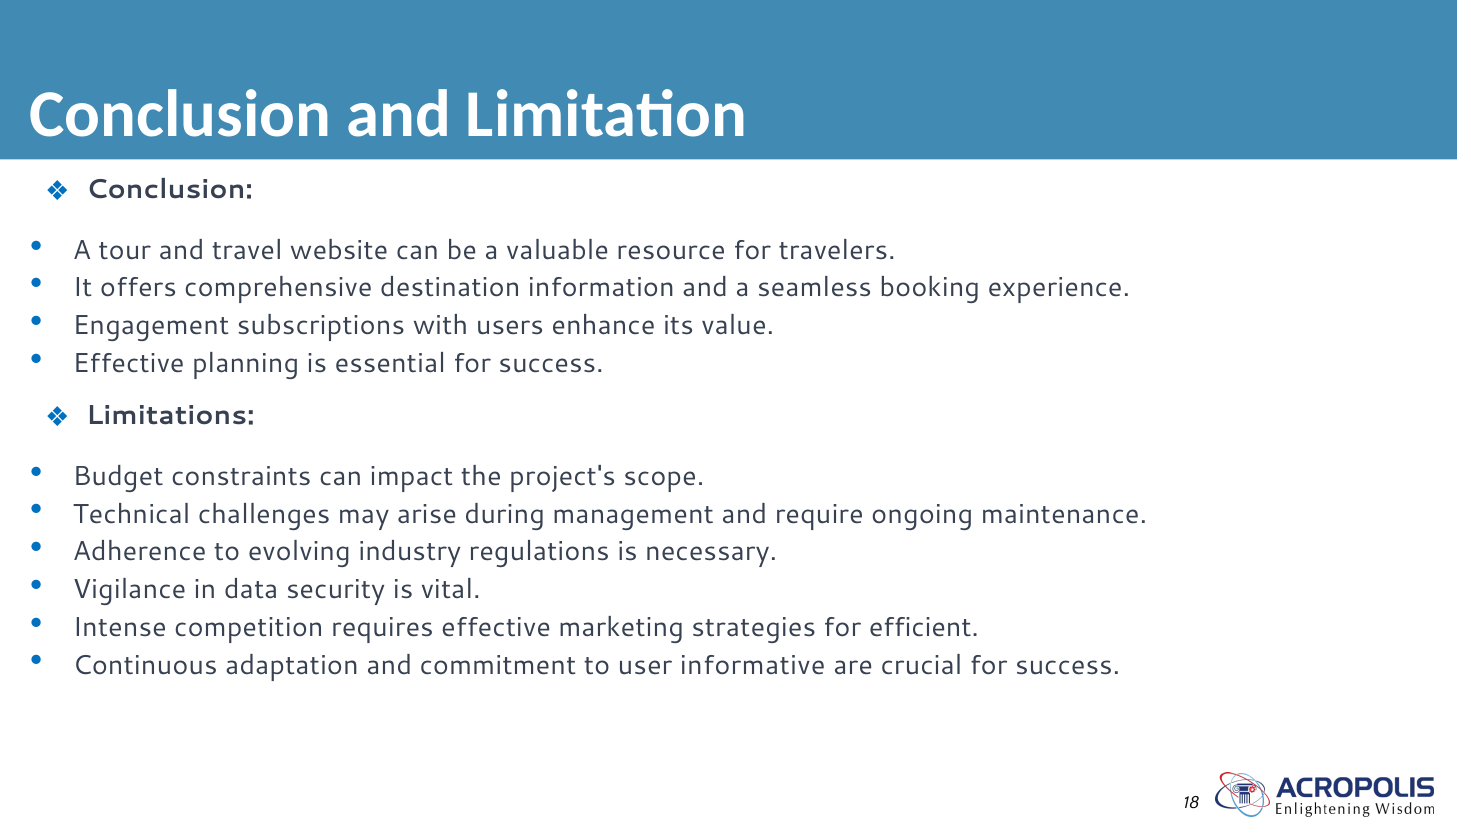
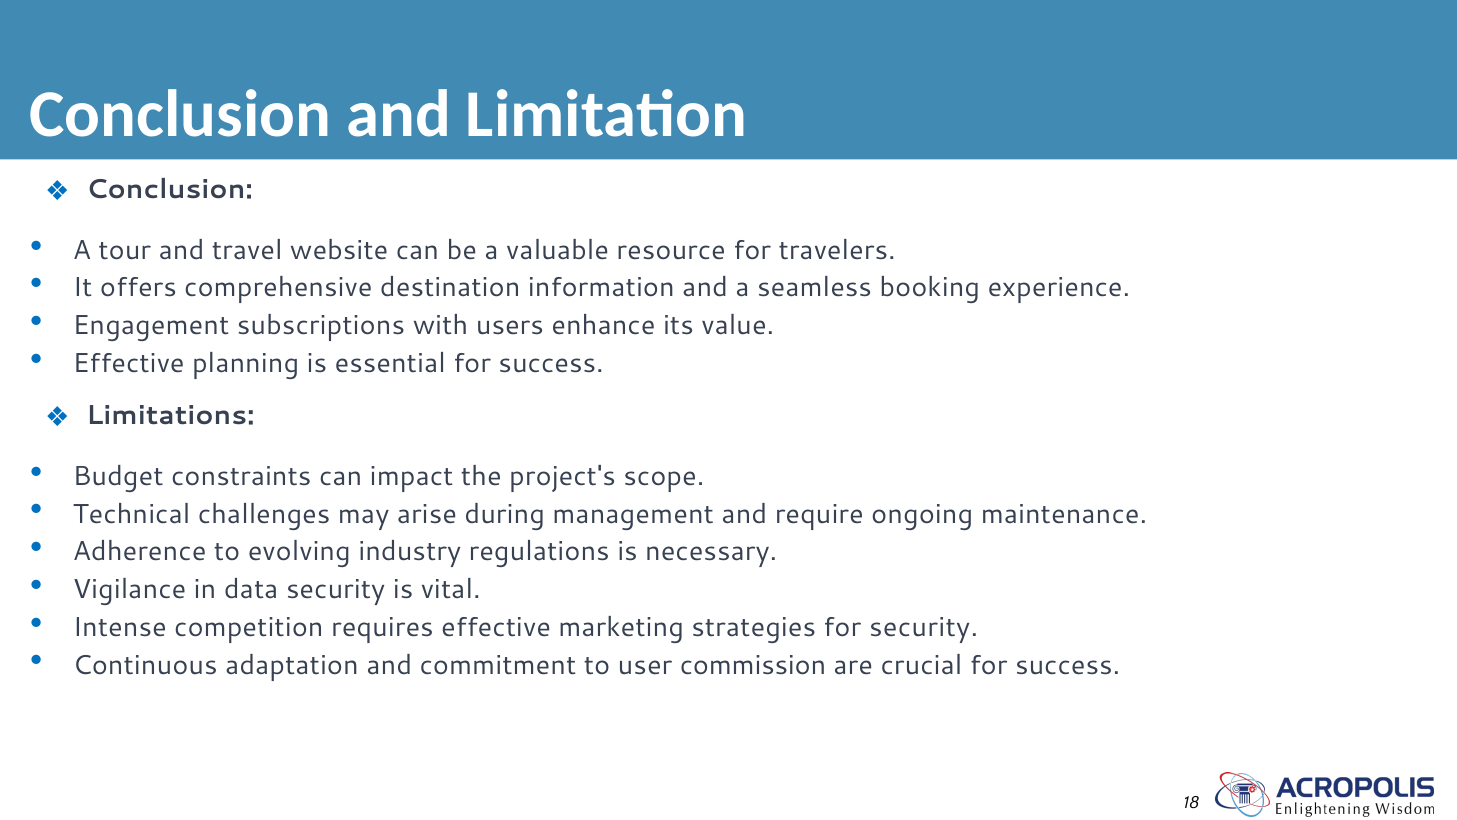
for efficient: efficient -> security (924, 627)
informative: informative -> commission (753, 665)
